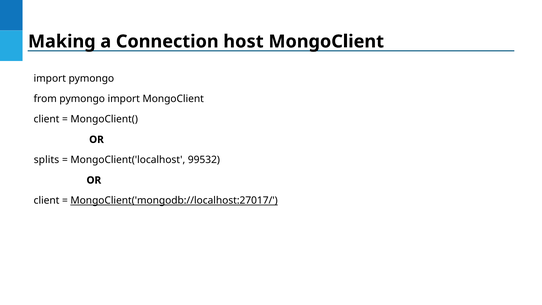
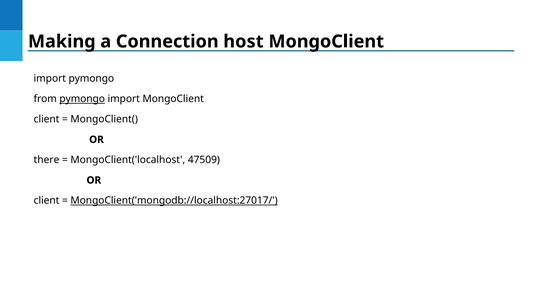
pymongo underline: none -> present (82, 99)
splits: splits -> there (47, 160)
99532: 99532 -> 47509 (204, 160)
